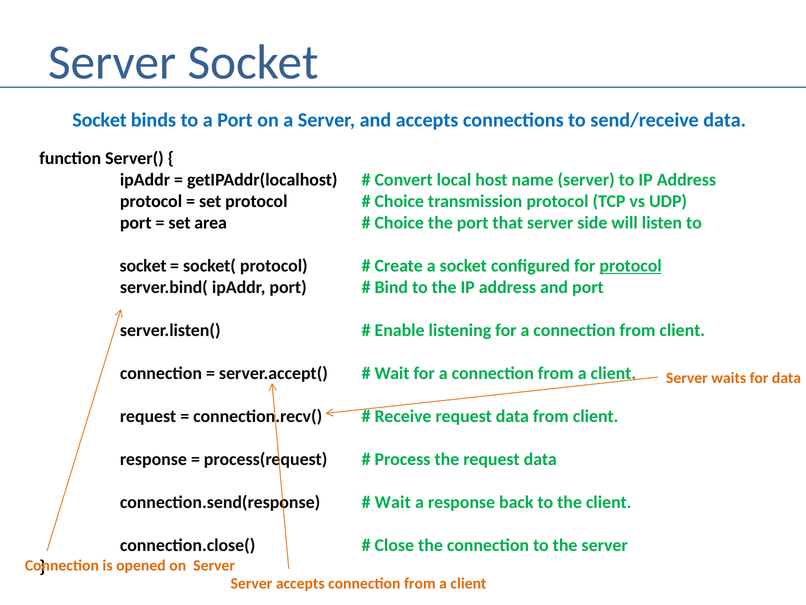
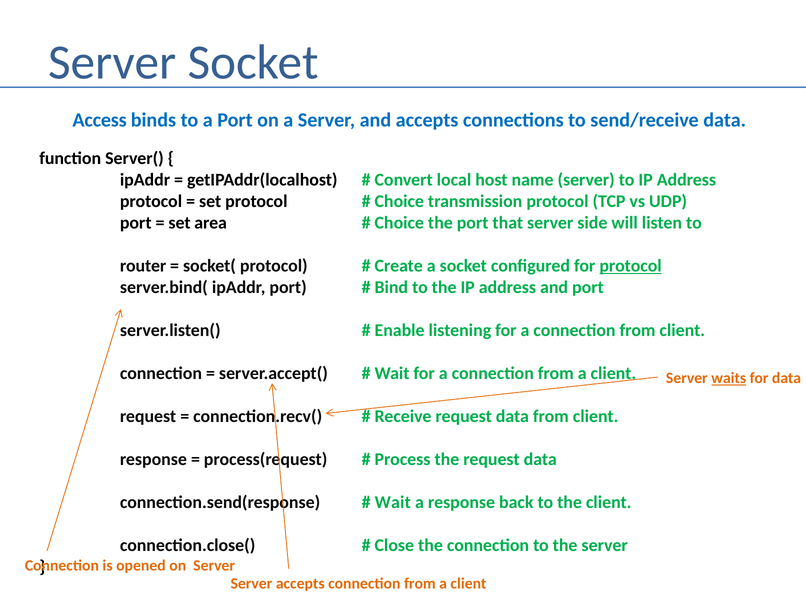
Socket: Socket -> Access (100, 120)
socket: socket -> router (143, 266)
waits underline: none -> present (729, 378)
